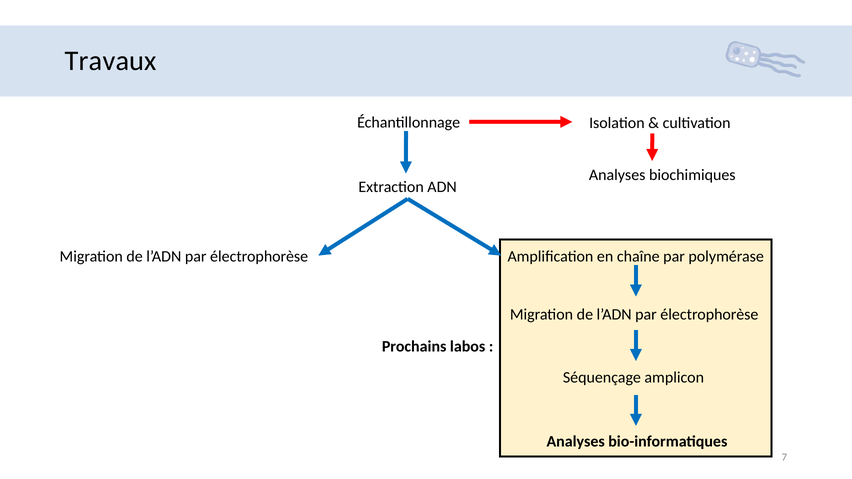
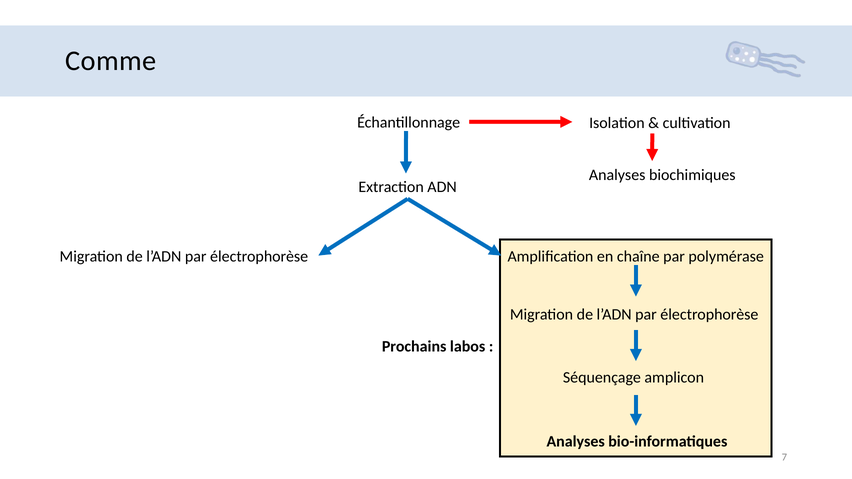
Travaux: Travaux -> Comme (111, 61)
